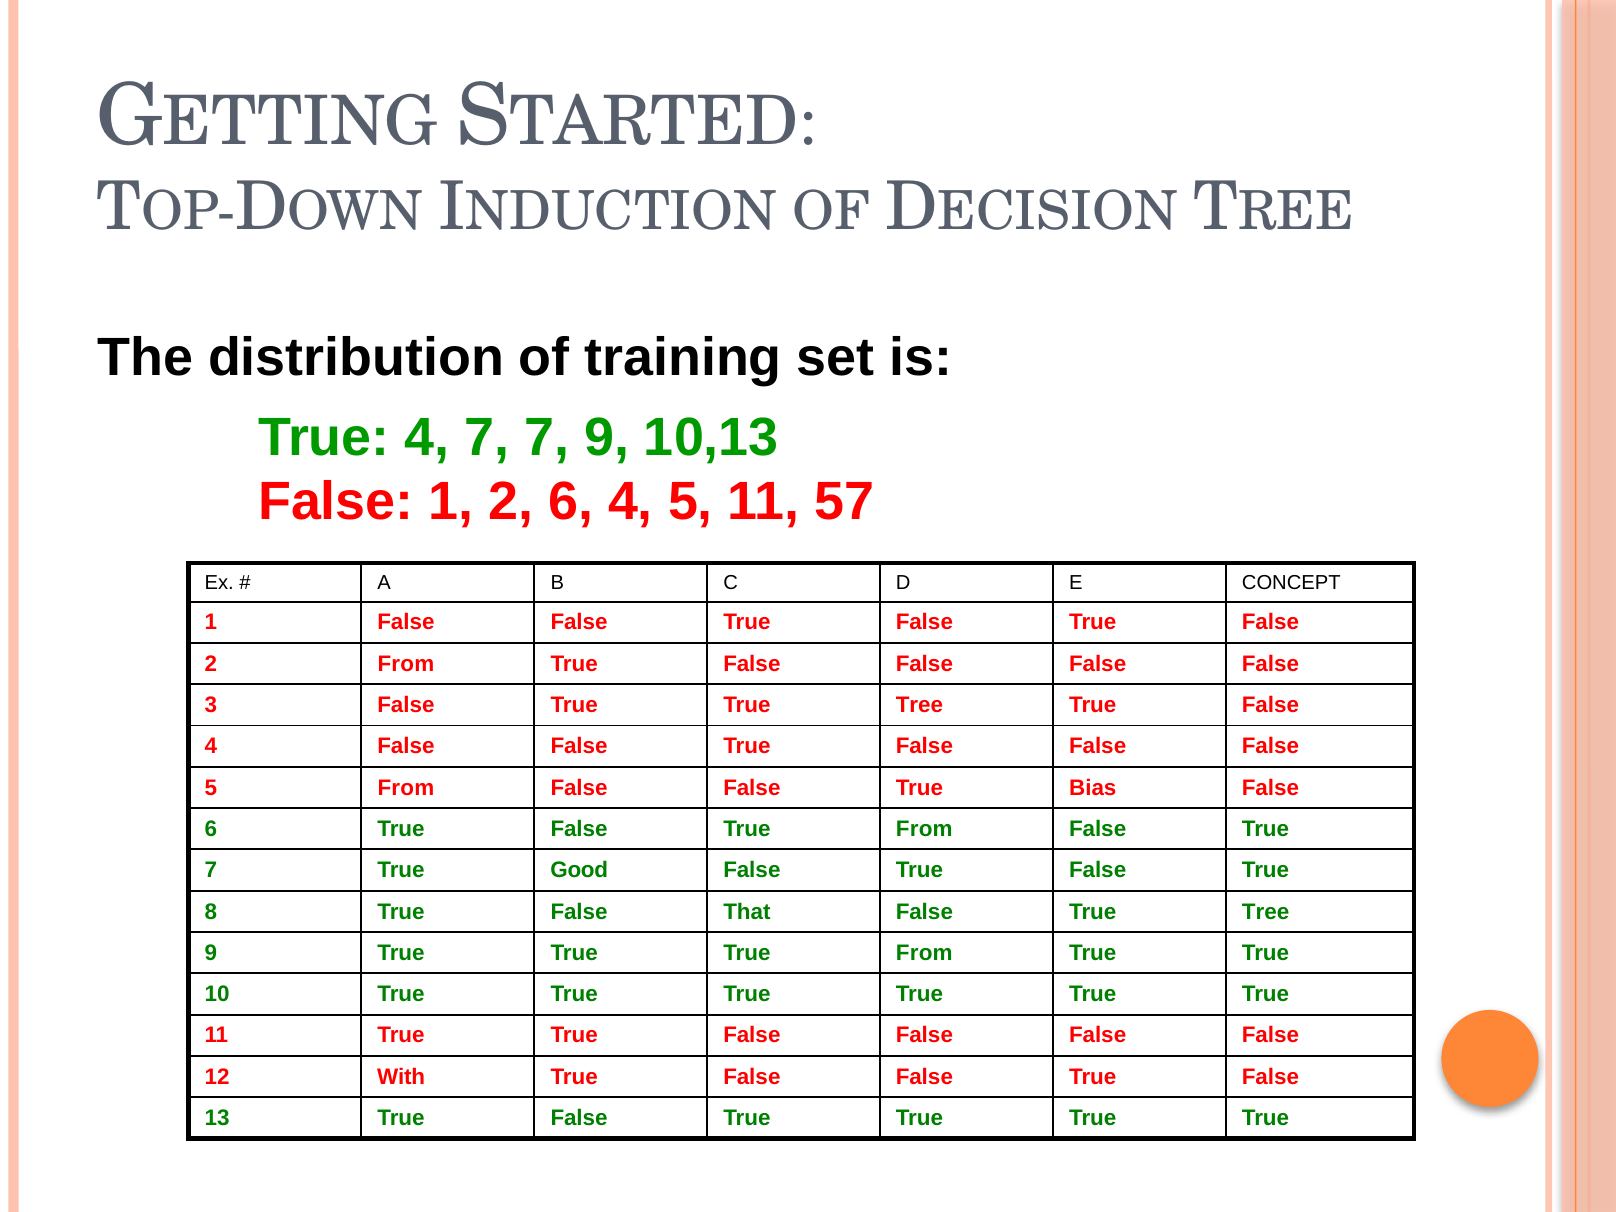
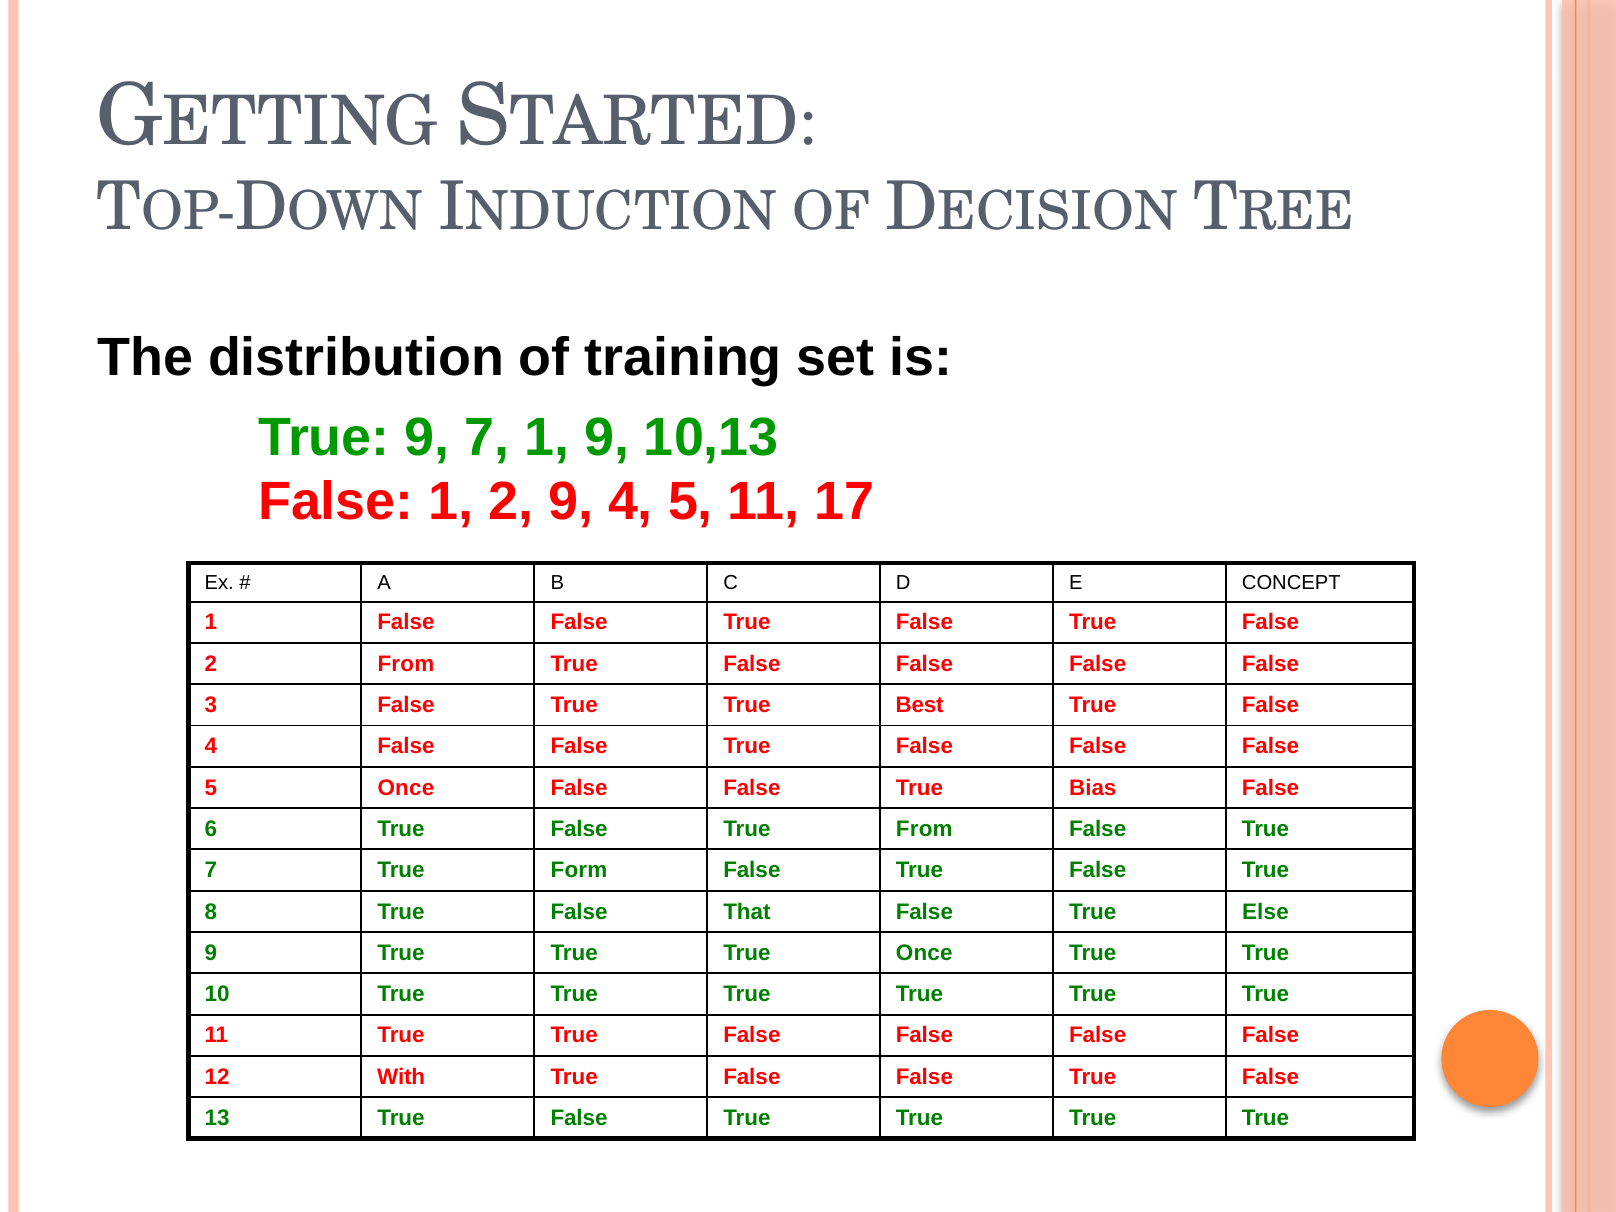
True 4: 4 -> 9 (427, 437)
7 7: 7 -> 1 (547, 437)
2 6: 6 -> 9 (571, 502)
57: 57 -> 17 (845, 502)
True True Tree: Tree -> Best (920, 705)
5 From: From -> Once (406, 788)
Good: Good -> Form (579, 870)
False True Tree: Tree -> Else (1265, 912)
True True From: From -> Once (924, 953)
